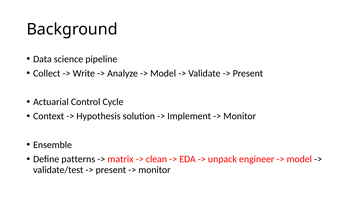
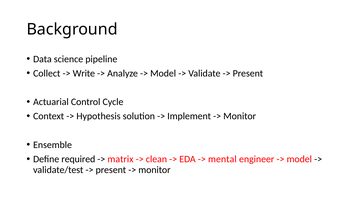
patterns: patterns -> required (78, 159)
unpack: unpack -> mental (222, 159)
